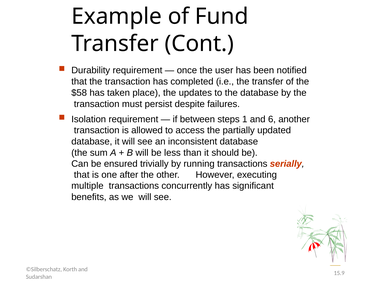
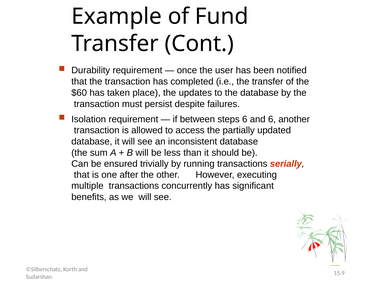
$58: $58 -> $60 (79, 93)
steps 1: 1 -> 6 (245, 119)
